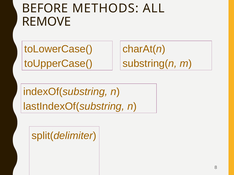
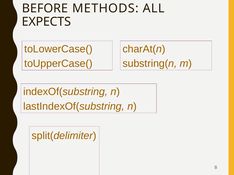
REMOVE: REMOVE -> EXPECTS (46, 22)
